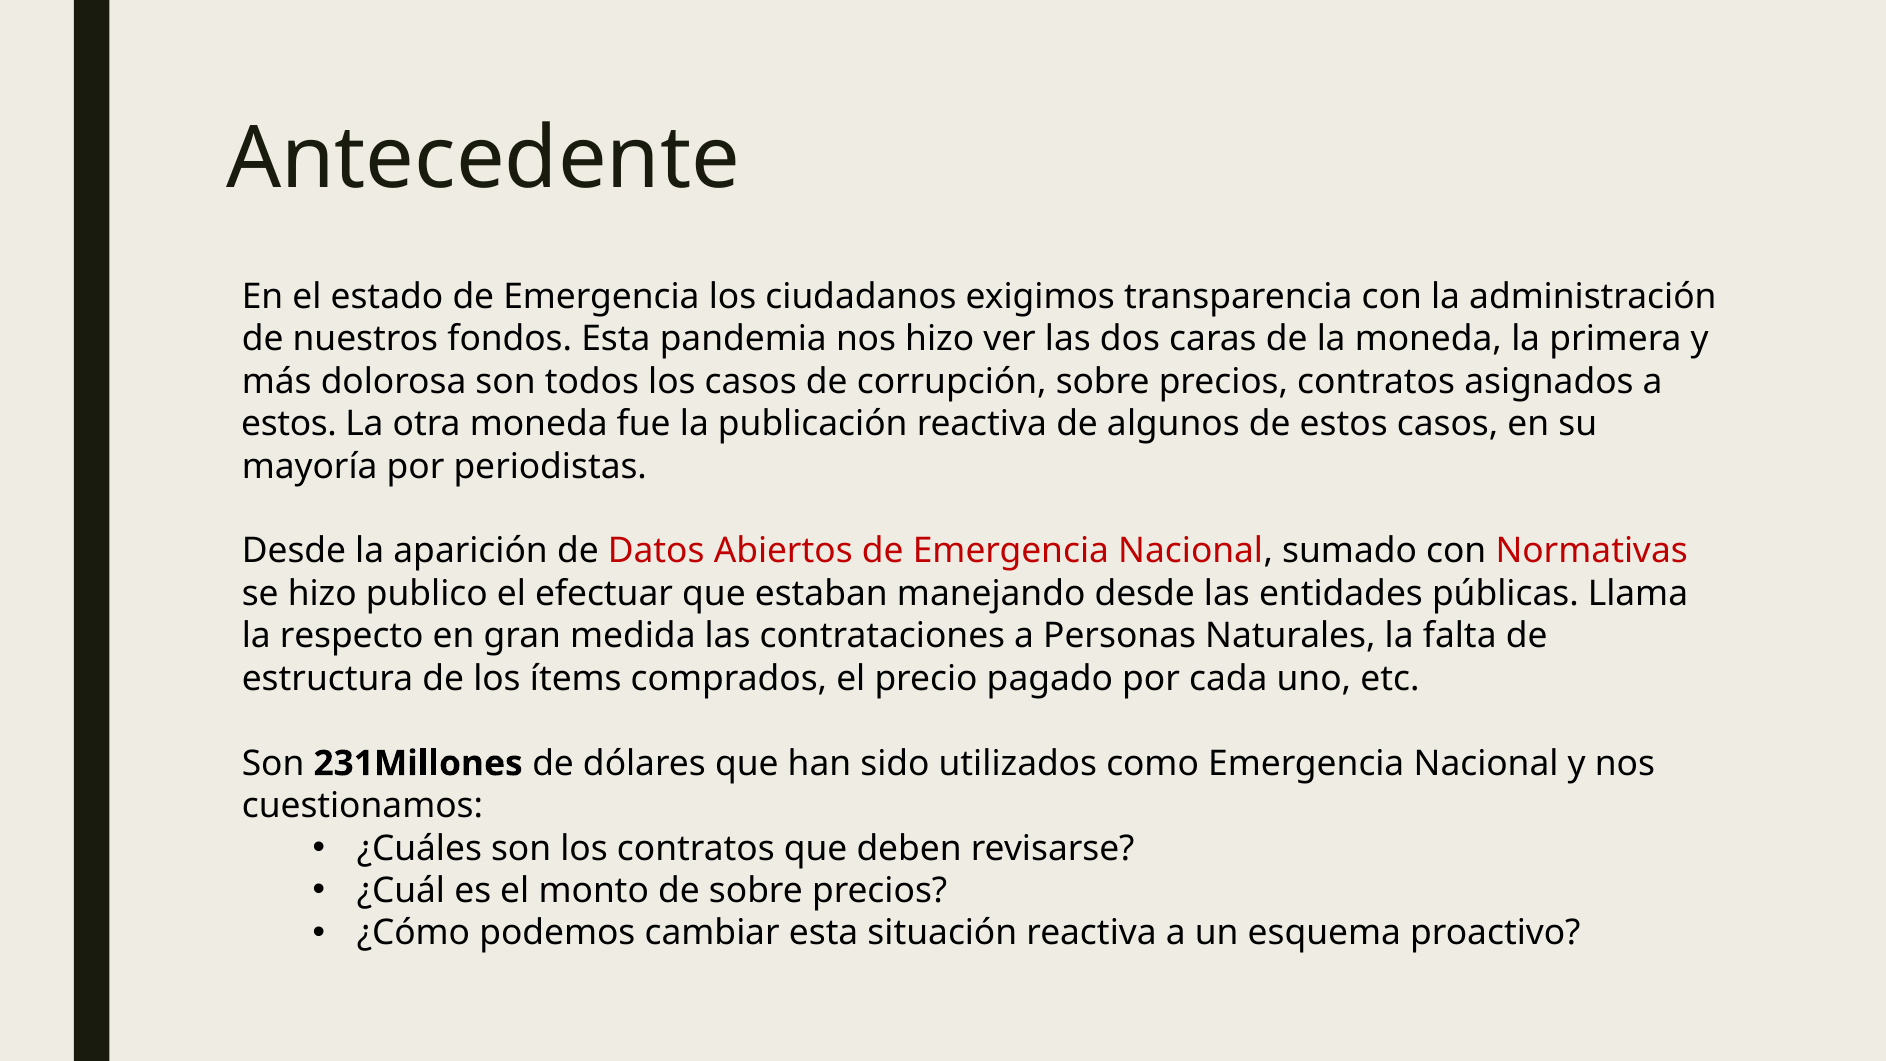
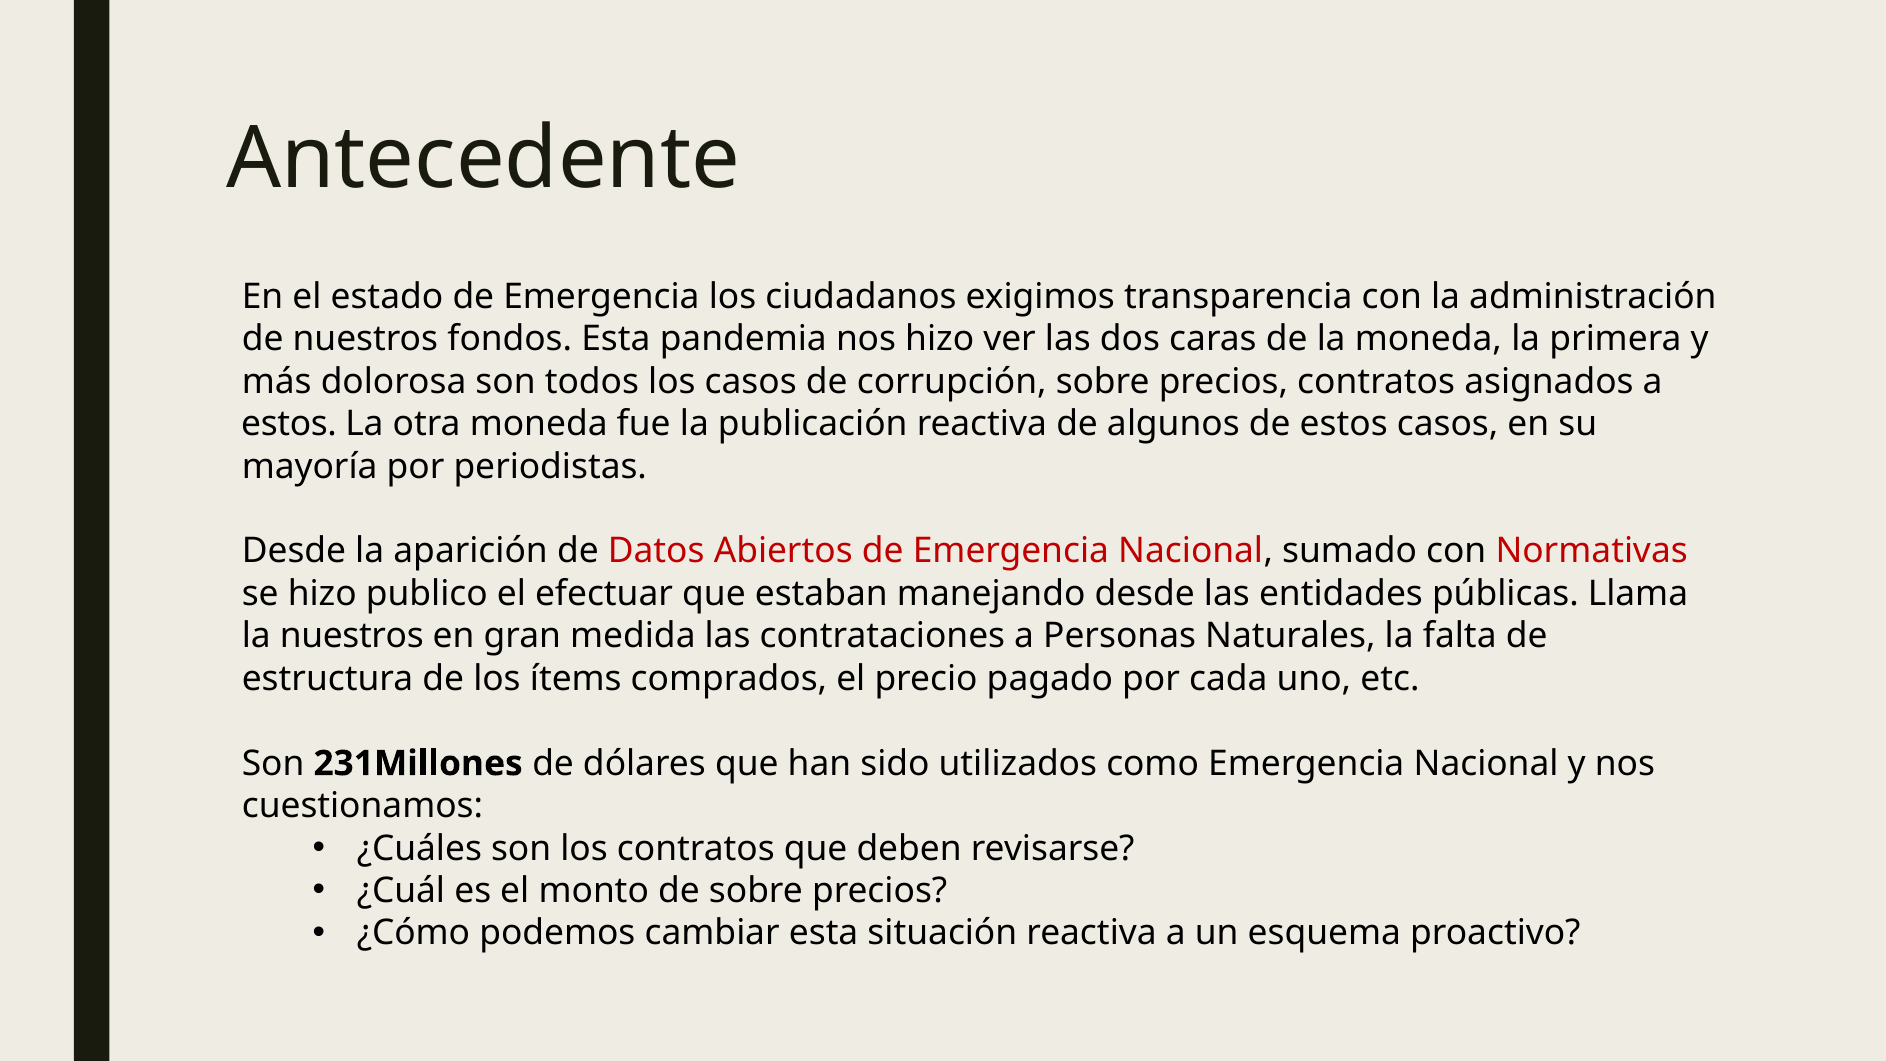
la respecto: respecto -> nuestros (352, 636)
